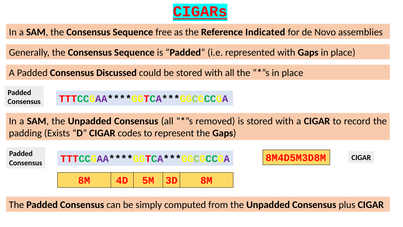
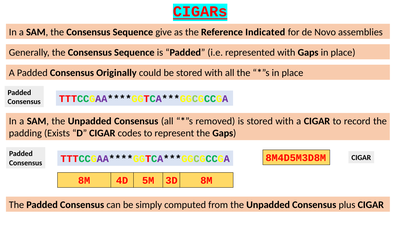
free: free -> give (164, 32)
Discussed: Discussed -> Originally (116, 73)
